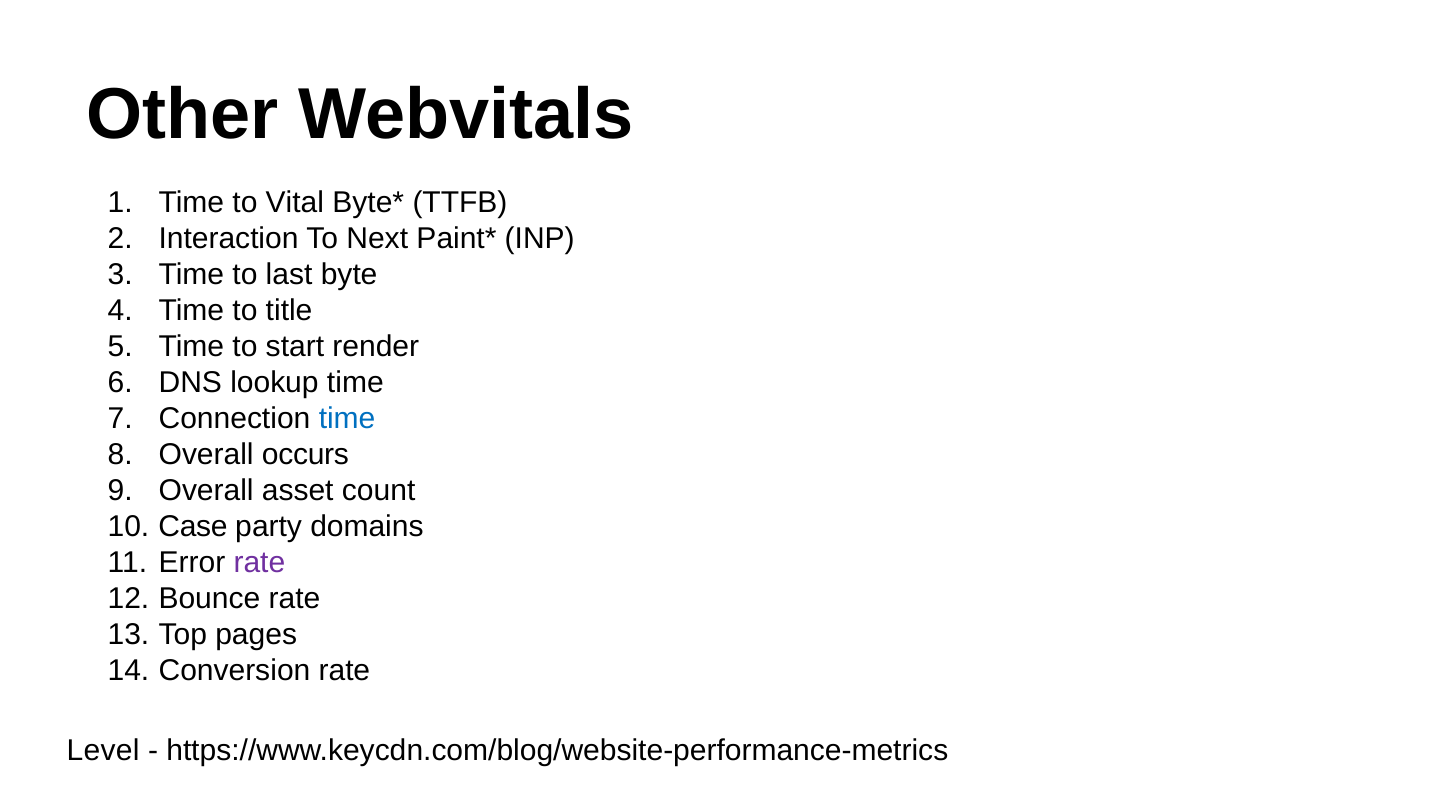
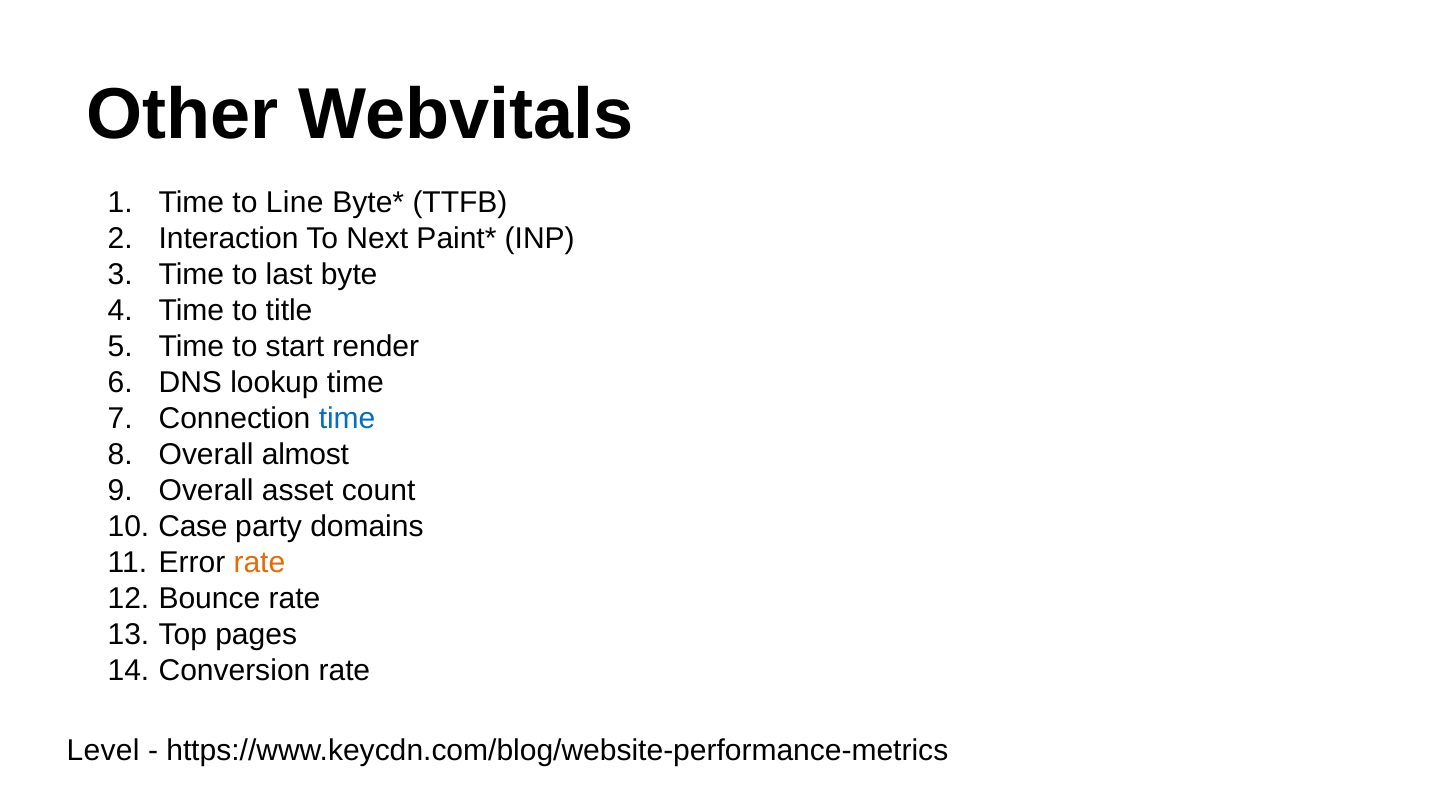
Vital: Vital -> Line (295, 202)
occurs: occurs -> almost (305, 455)
rate colour: purple -> orange (259, 563)
